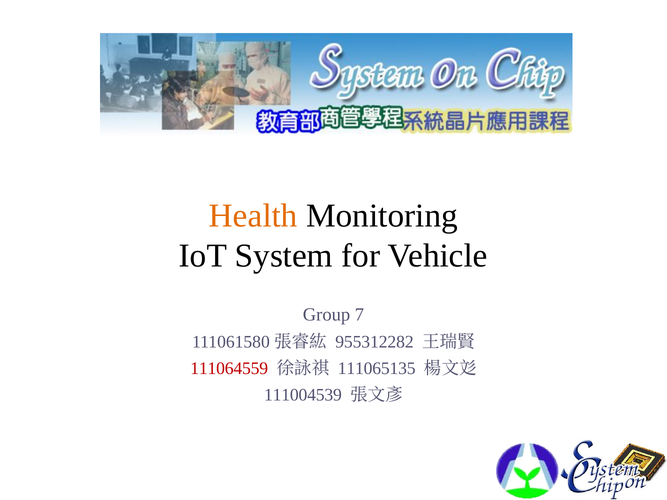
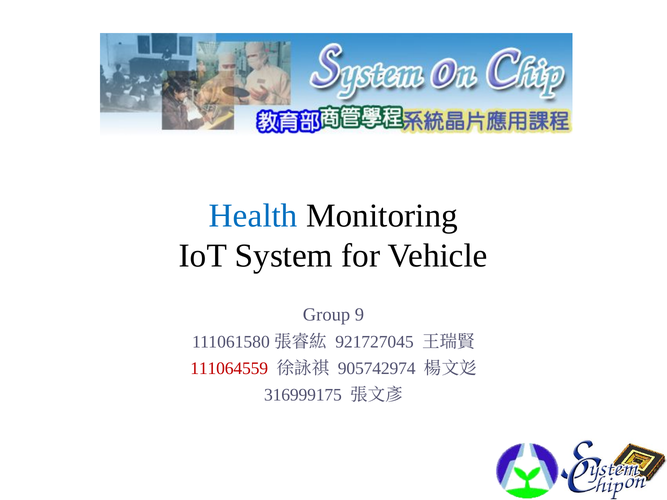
Health colour: orange -> blue (253, 216)
7: 7 -> 9 (359, 315)
955312282: 955312282 -> 921727045 (374, 342)
111065135: 111065135 -> 905742974 (377, 369)
111004539: 111004539 -> 316999175 (303, 395)
